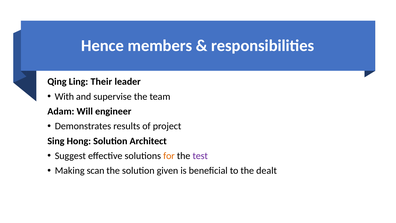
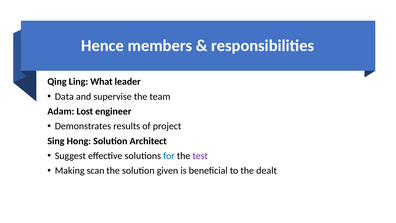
Their: Their -> What (101, 82)
With: With -> Data (64, 96)
Will: Will -> Lost (85, 111)
for colour: orange -> blue (169, 156)
